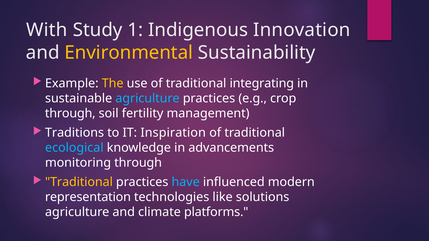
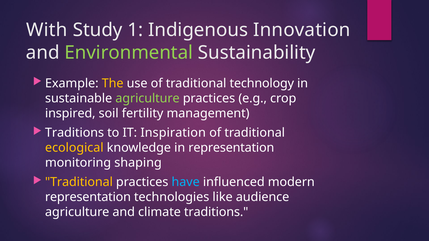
Environmental colour: yellow -> light green (129, 53)
integrating: integrating -> technology (262, 84)
agriculture colour: light blue -> light green (148, 99)
through: through -> inspired (70, 114)
ecological colour: light blue -> yellow (74, 148)
in advancements: advancements -> representation (231, 148)
monitoring through: through -> shaping (138, 163)
solutions: solutions -> audience (263, 197)
climate platforms: platforms -> traditions (216, 212)
